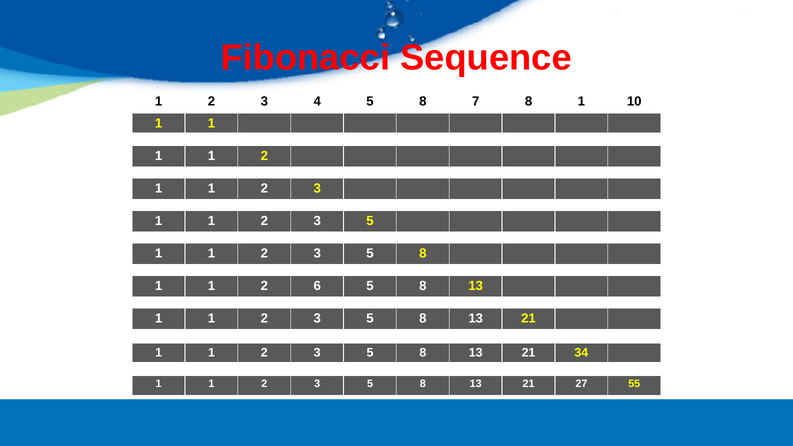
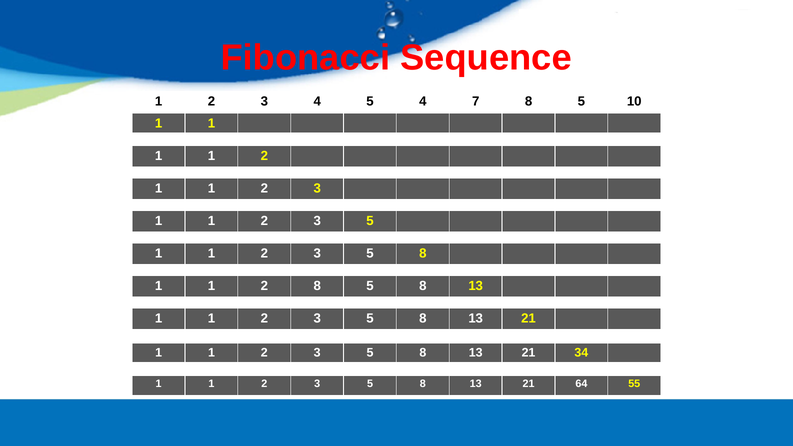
4 5 8: 8 -> 4 (423, 101)
7 8 1: 1 -> 5 (581, 101)
2 6: 6 -> 8 (317, 286)
27: 27 -> 64 (581, 384)
